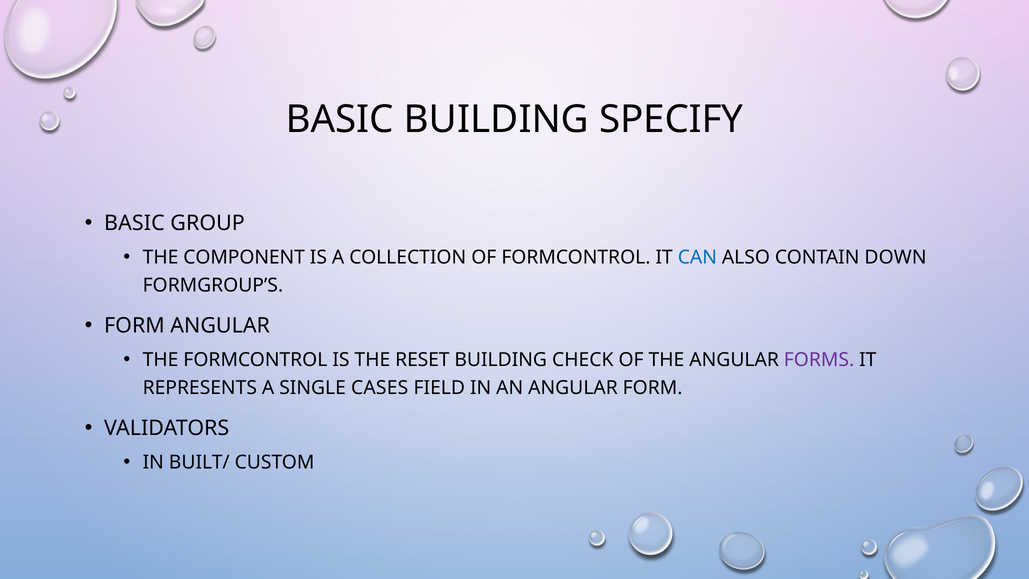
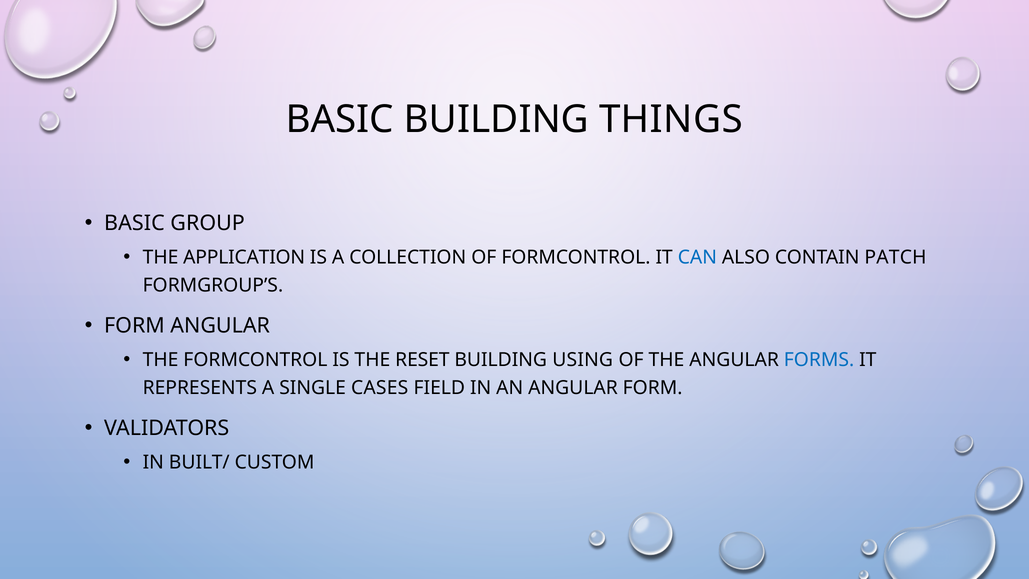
SPECIFY: SPECIFY -> THINGS (671, 119)
COMPONENT: COMPONENT -> APPLICATION (244, 257)
DOWN: DOWN -> PATCH (895, 257)
CHECK: CHECK -> USING (583, 360)
FORMS colour: purple -> blue (819, 360)
